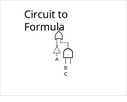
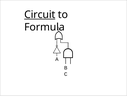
Circuit underline: none -> present (40, 15)
